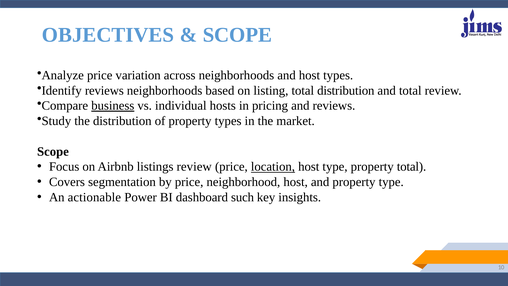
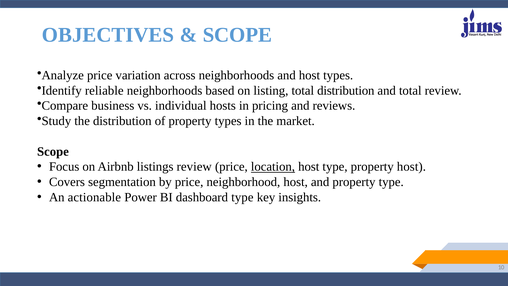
Identify reviews: reviews -> reliable (104, 90)
business underline: present -> none (113, 106)
property total: total -> host (411, 167)
dashboard such: such -> type (242, 197)
